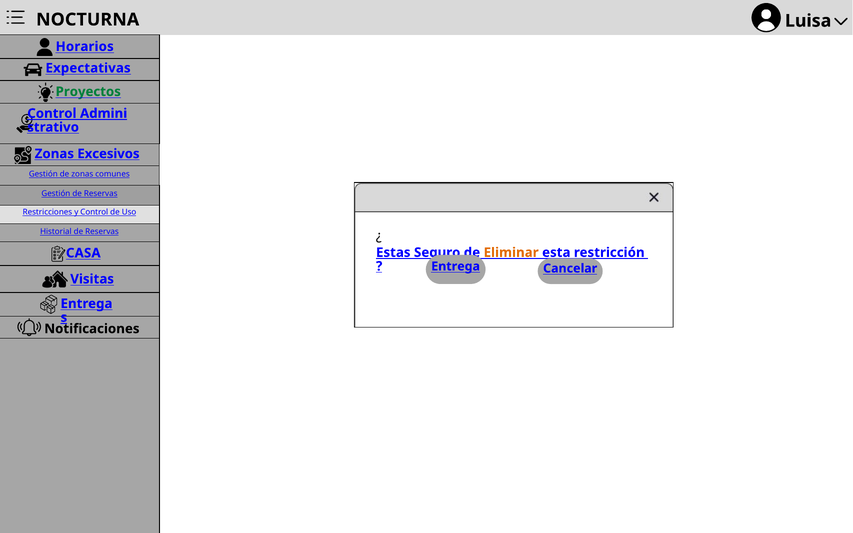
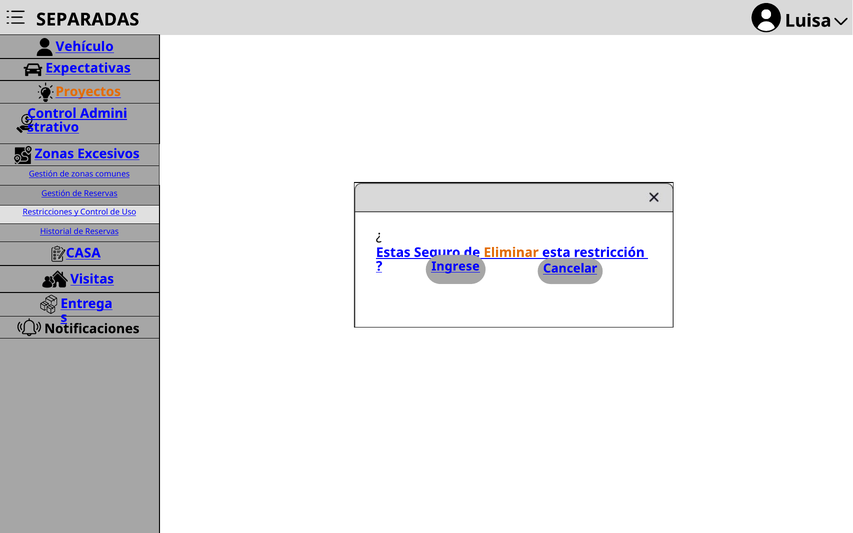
NOCTURNA: NOCTURNA -> SEPARADAS (88, 20)
Horarios: Horarios -> Vehículo (85, 47)
Proyectos colour: green -> orange (88, 92)
Entrega: Entrega -> Ingrese (456, 266)
